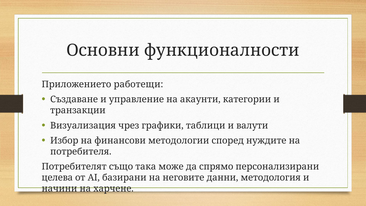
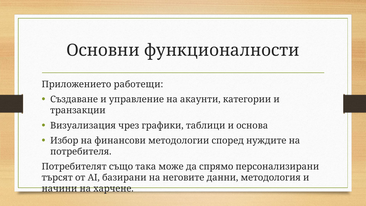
валути: валути -> основа (252, 125)
целева: целева -> търсят (57, 178)
